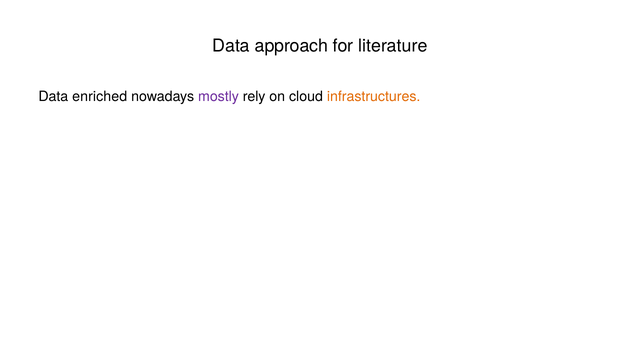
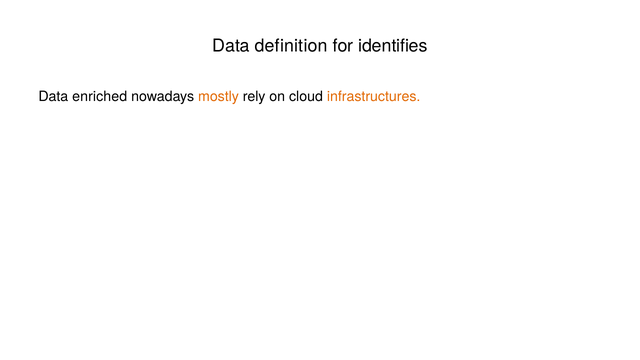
approach: approach -> definition (291, 46)
literature: literature -> identifies (393, 46)
mostly colour: purple -> orange (219, 97)
